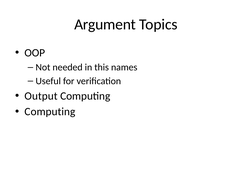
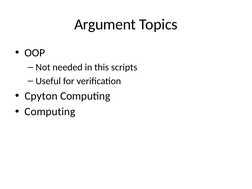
names: names -> scripts (124, 67)
Output: Output -> Cpyton (41, 96)
